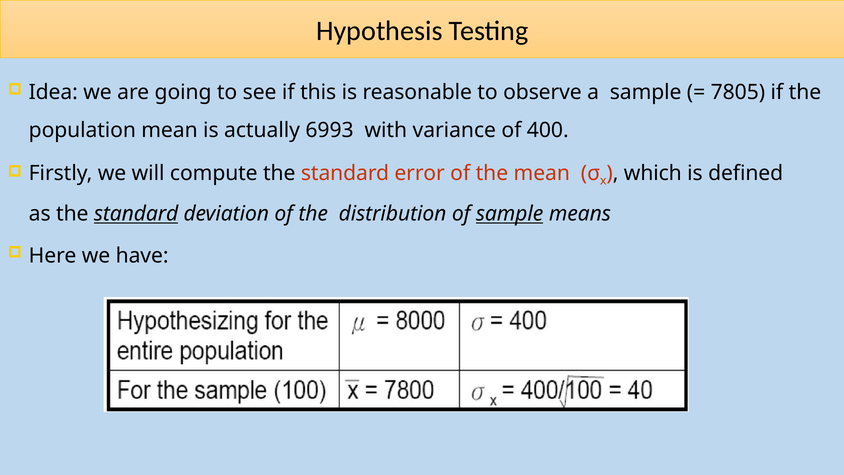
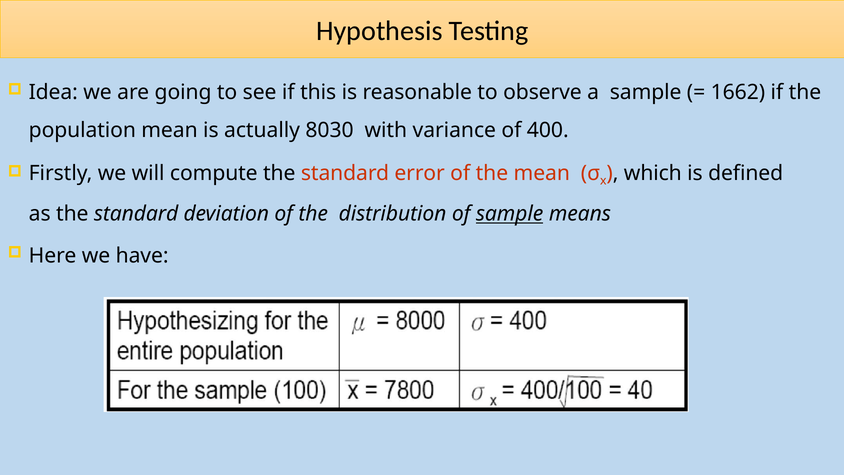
7805: 7805 -> 1662 (738, 92)
6993: 6993 -> 8030 (330, 130)
standard underline: present -> none (136, 214)
